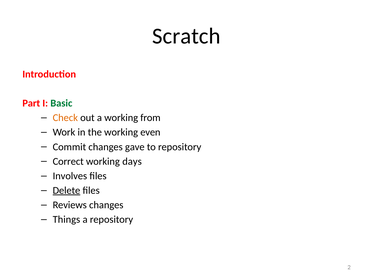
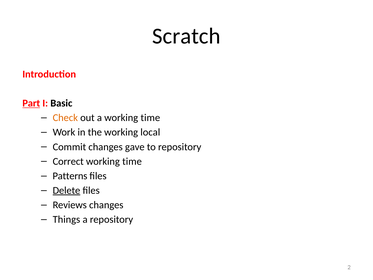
Part underline: none -> present (31, 103)
Basic colour: green -> black (61, 103)
a working from: from -> time (150, 118)
even: even -> local (150, 132)
days: days -> time (132, 161)
Involves: Involves -> Patterns (70, 176)
